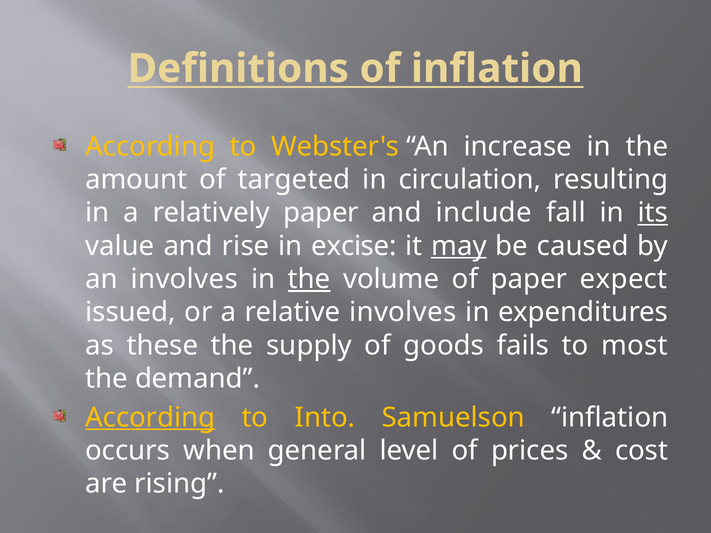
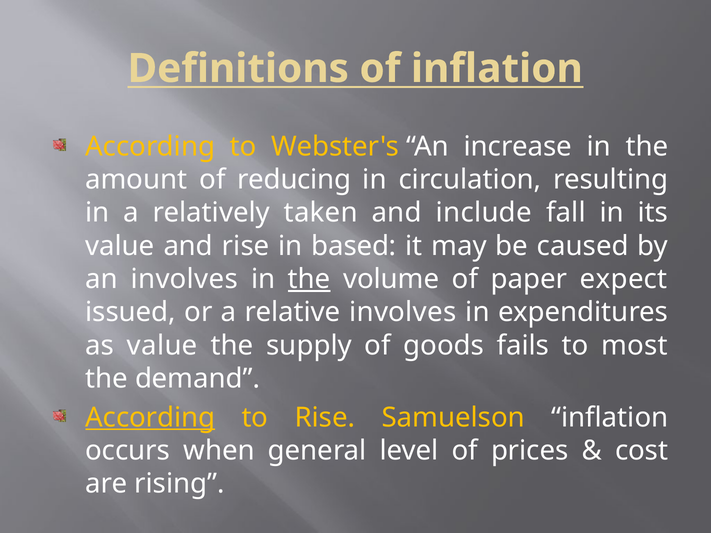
targeted: targeted -> reducing (294, 180)
relatively paper: paper -> taken (321, 213)
its underline: present -> none (653, 213)
excise: excise -> based (354, 246)
may underline: present -> none (459, 246)
as these: these -> value (162, 346)
to Into: Into -> Rise (325, 418)
